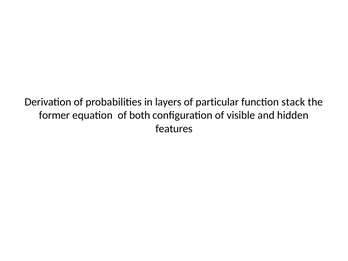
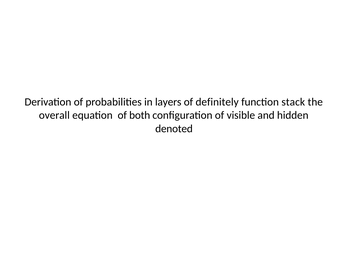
particular: particular -> definitely (217, 102)
former: former -> overall (54, 115)
features: features -> denoted (174, 129)
